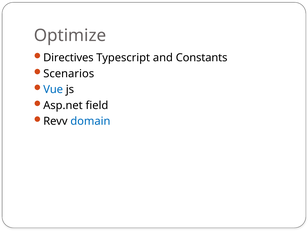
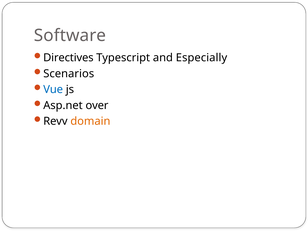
Optimize: Optimize -> Software (70, 36)
Constants: Constants -> Especially (201, 58)
field: field -> over (97, 105)
domain colour: blue -> orange (90, 121)
